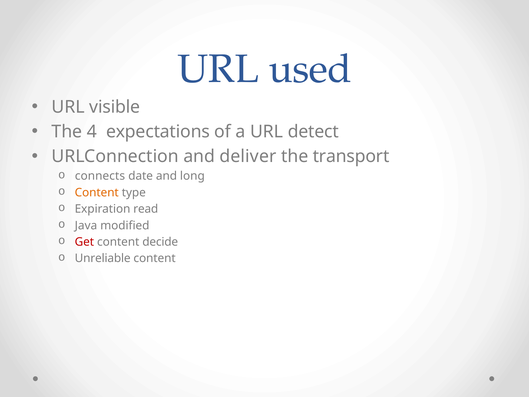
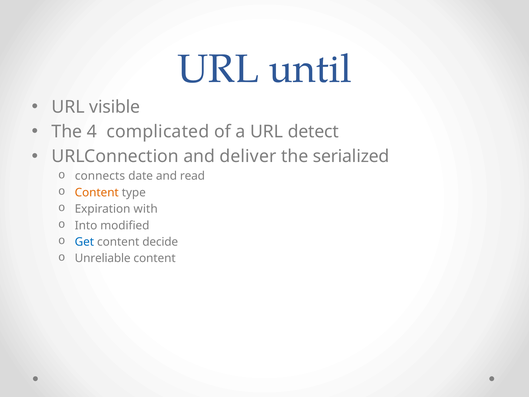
used: used -> until (310, 69)
expectations: expectations -> complicated (158, 132)
transport: transport -> serialized (351, 156)
long: long -> read (192, 176)
read: read -> with (146, 209)
Java: Java -> Into (86, 225)
Get colour: red -> blue (84, 242)
